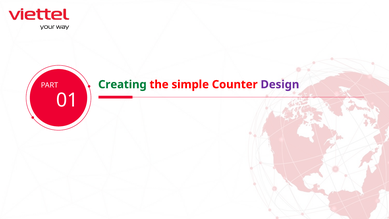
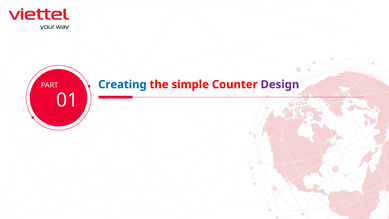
Creating colour: green -> blue (122, 84)
